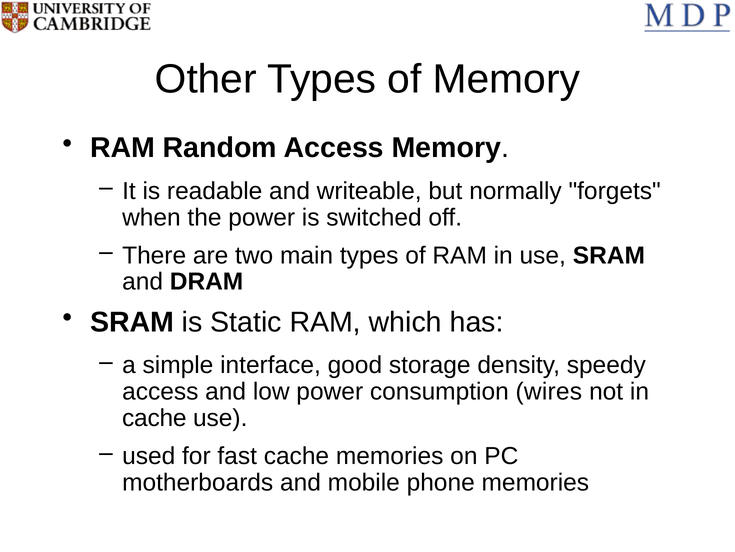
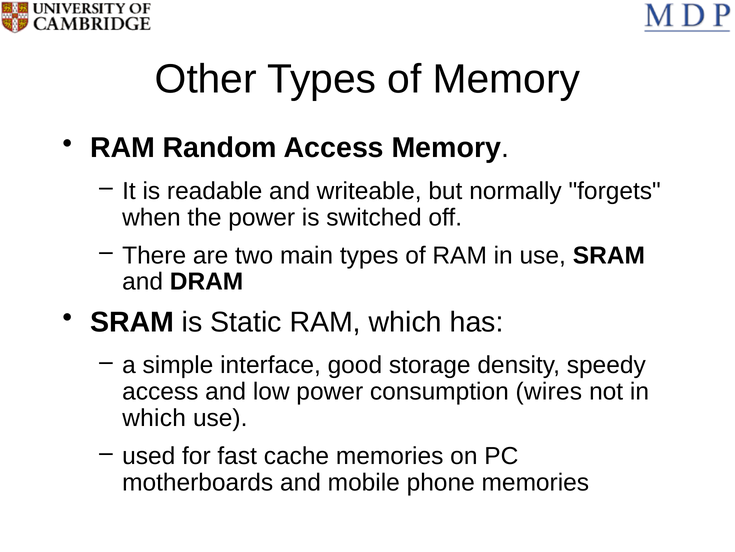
cache: cache -> which (154, 418)
